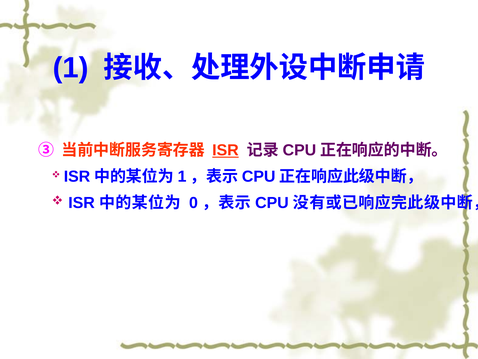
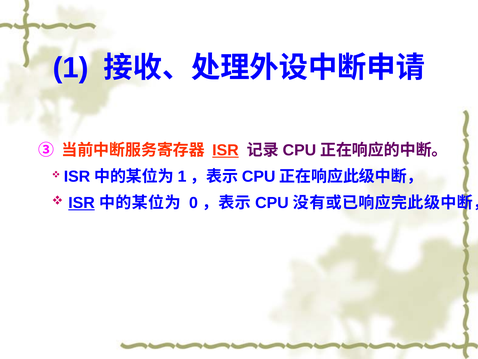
ISR underline: none -> present (82, 203)
